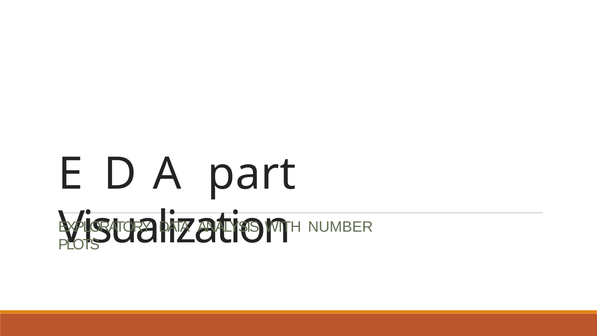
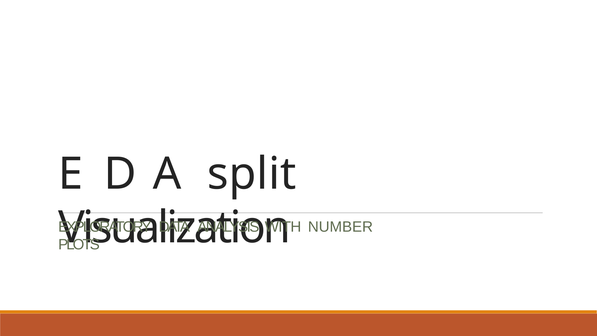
part: part -> split (252, 174)
